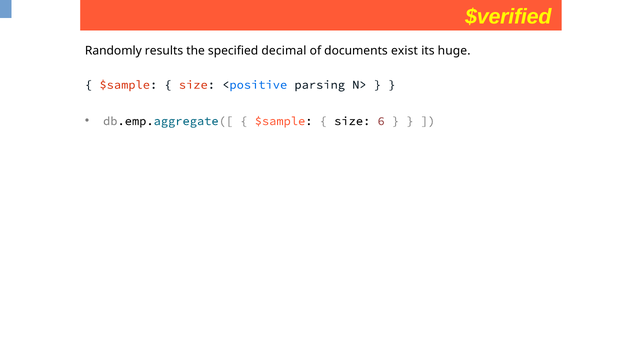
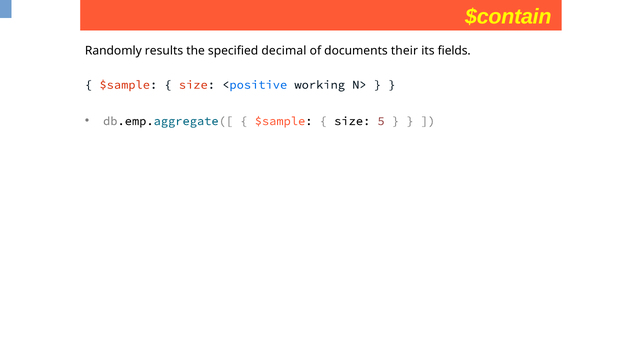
$verified: $verified -> $contain (508, 17)
exist: exist -> their (404, 51)
huge: huge -> fields (454, 51)
parsing: parsing -> working (320, 85)
6: 6 -> 5 (381, 121)
